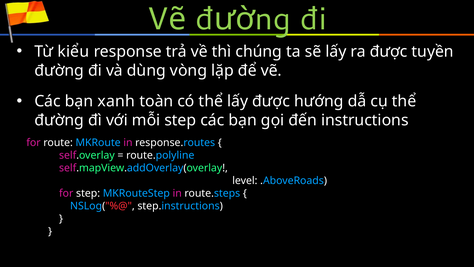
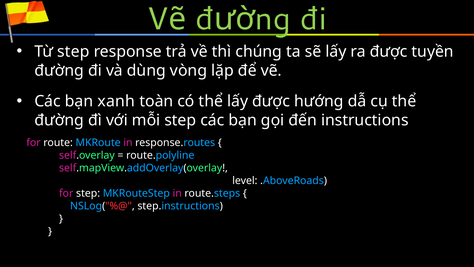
Từ kiểu: kiểu -> step (73, 51)
